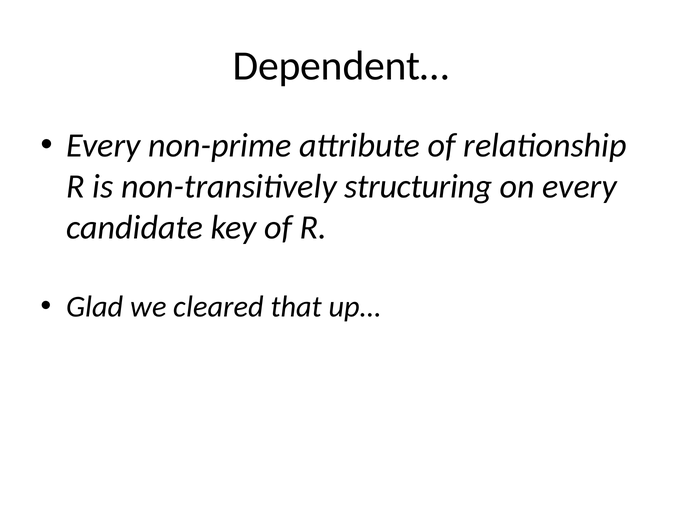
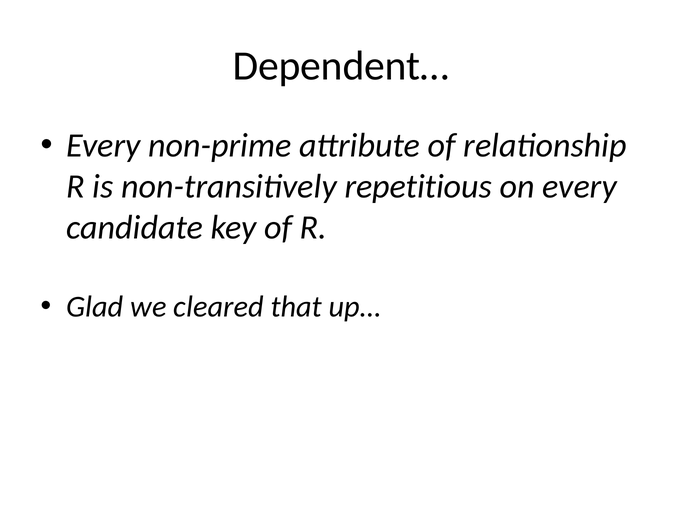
structuring: structuring -> repetitious (418, 186)
